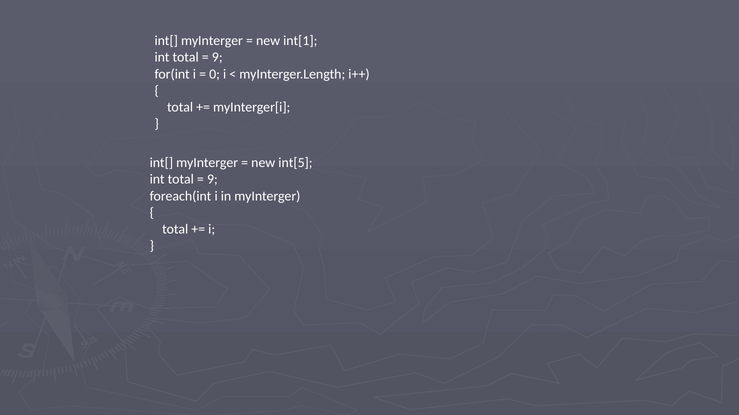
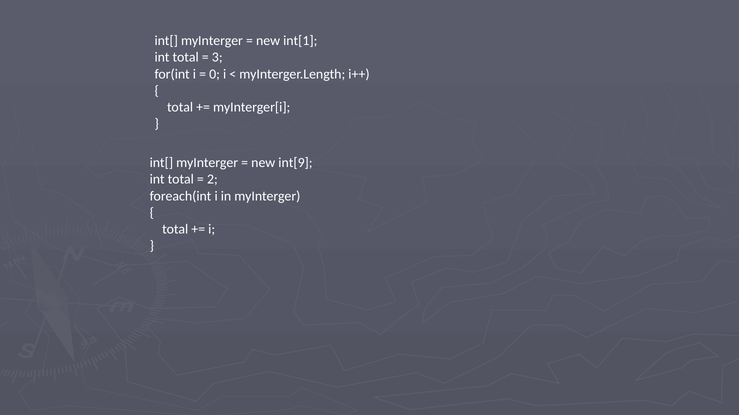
9: 9 -> 3 (217, 58)
int[5: int[5 -> int[9 (295, 163)
9: 9 -> 2 (212, 180)
